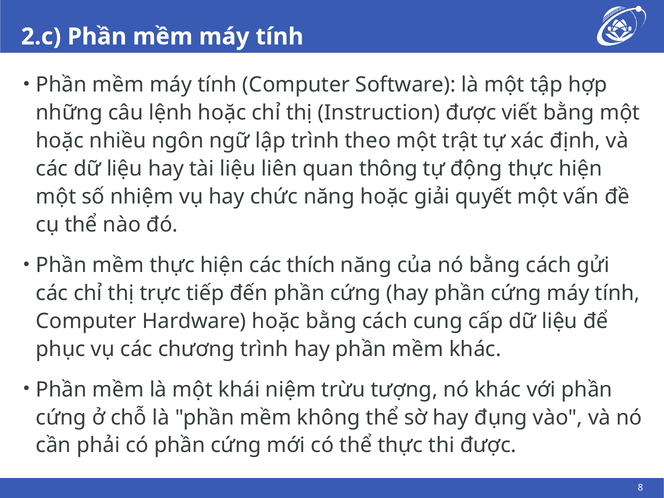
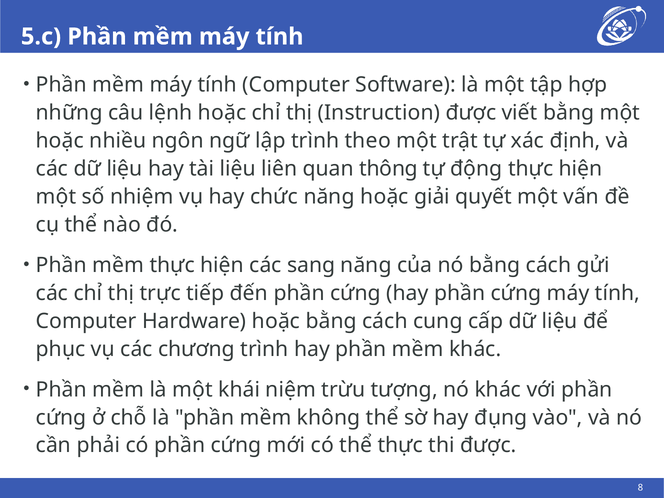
2.c: 2.c -> 5.c (41, 37)
thích: thích -> sang (311, 265)
